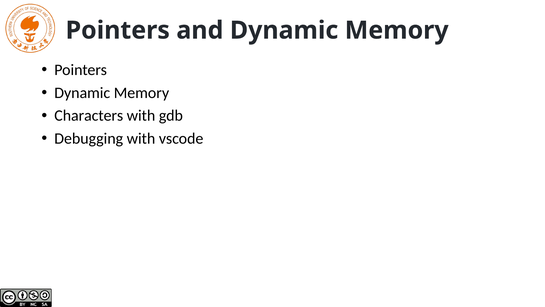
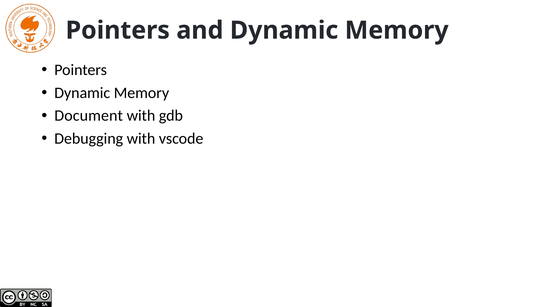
Characters: Characters -> Document (89, 116)
